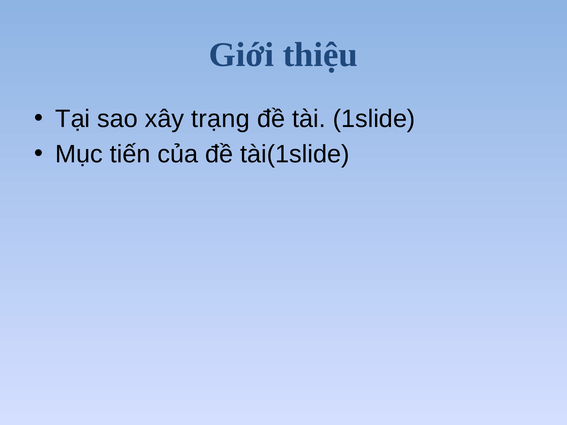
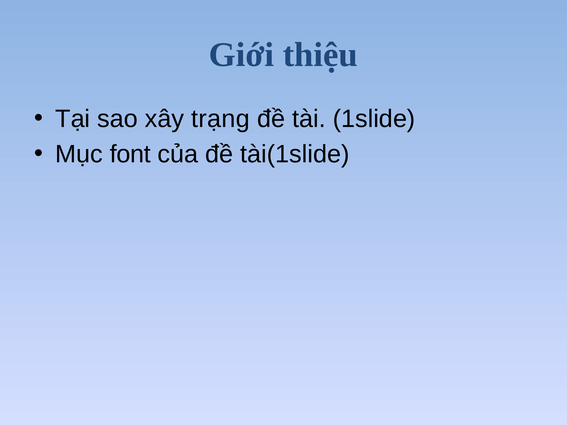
tiến: tiến -> font (130, 154)
